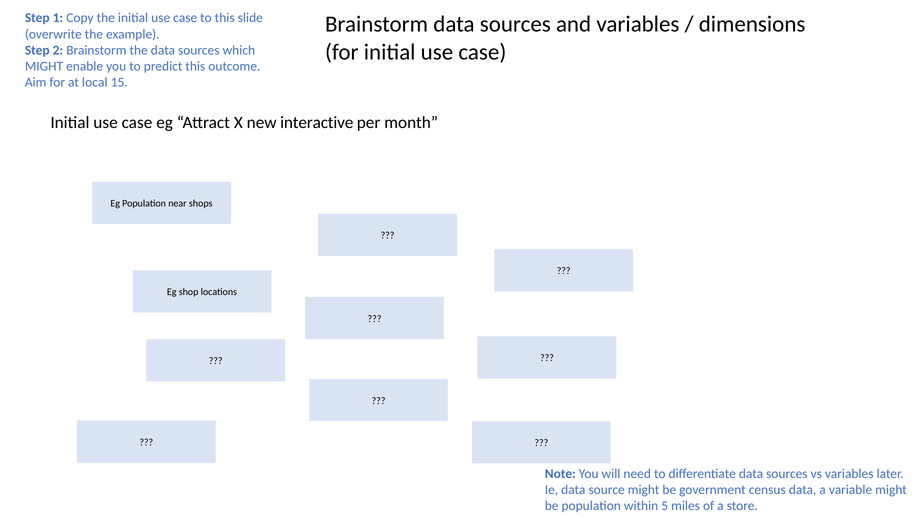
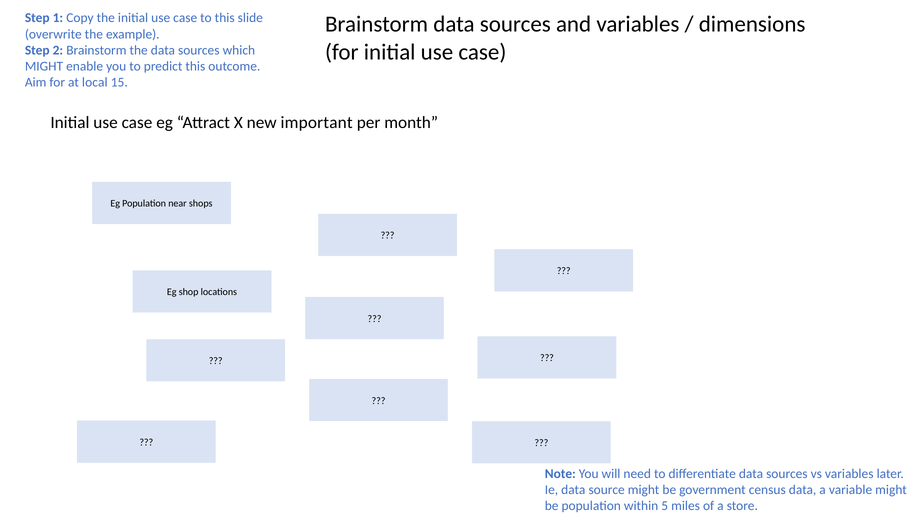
interactive: interactive -> important (317, 123)
